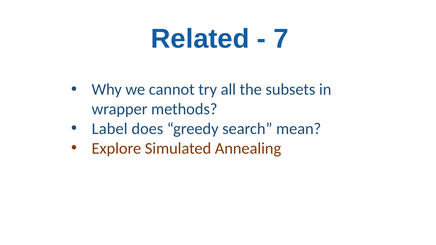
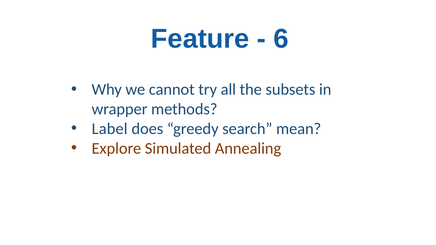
Related: Related -> Feature (200, 39)
7: 7 -> 6 (281, 39)
